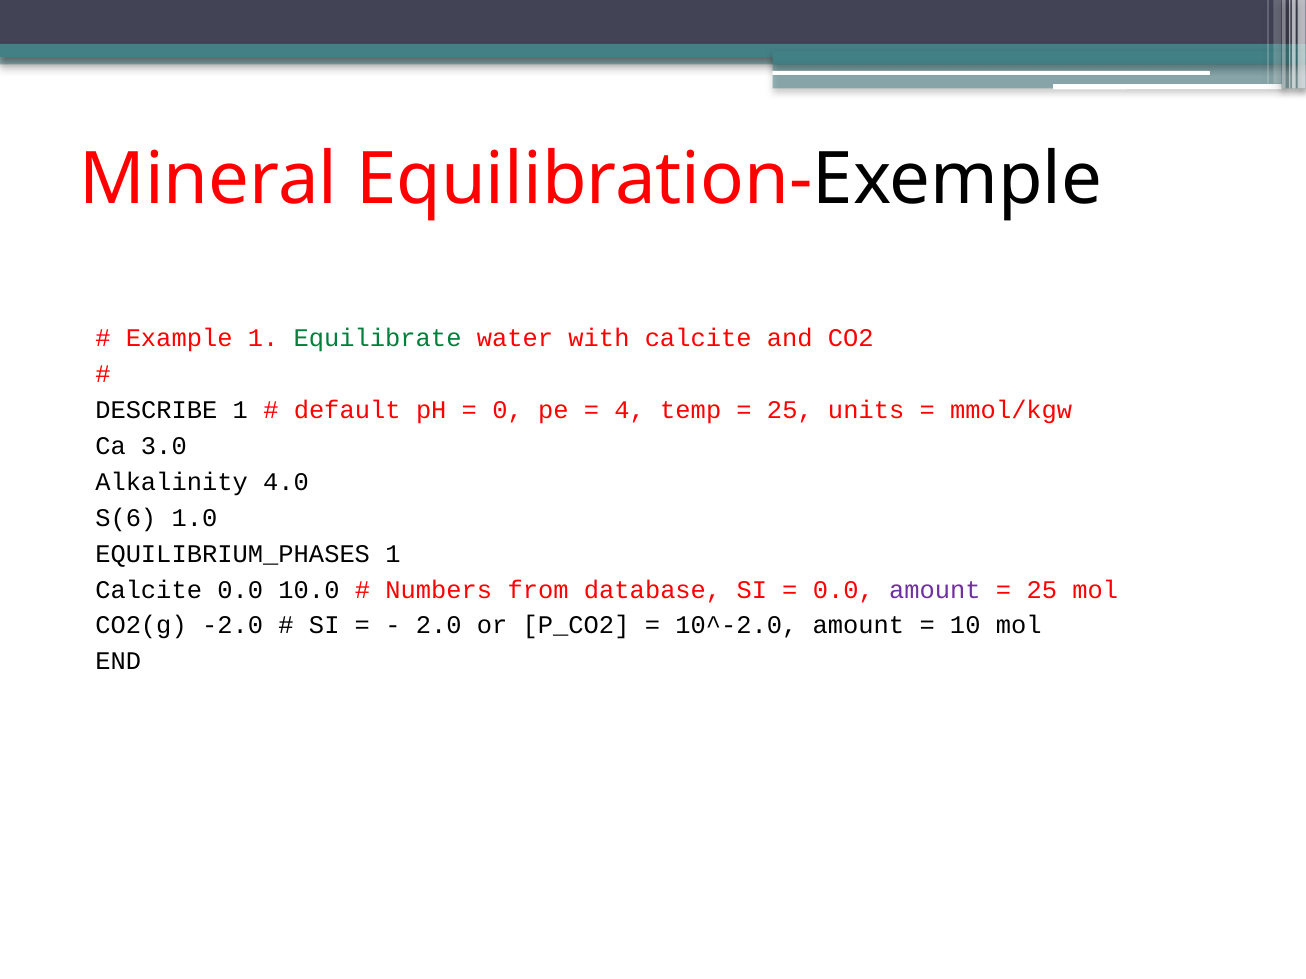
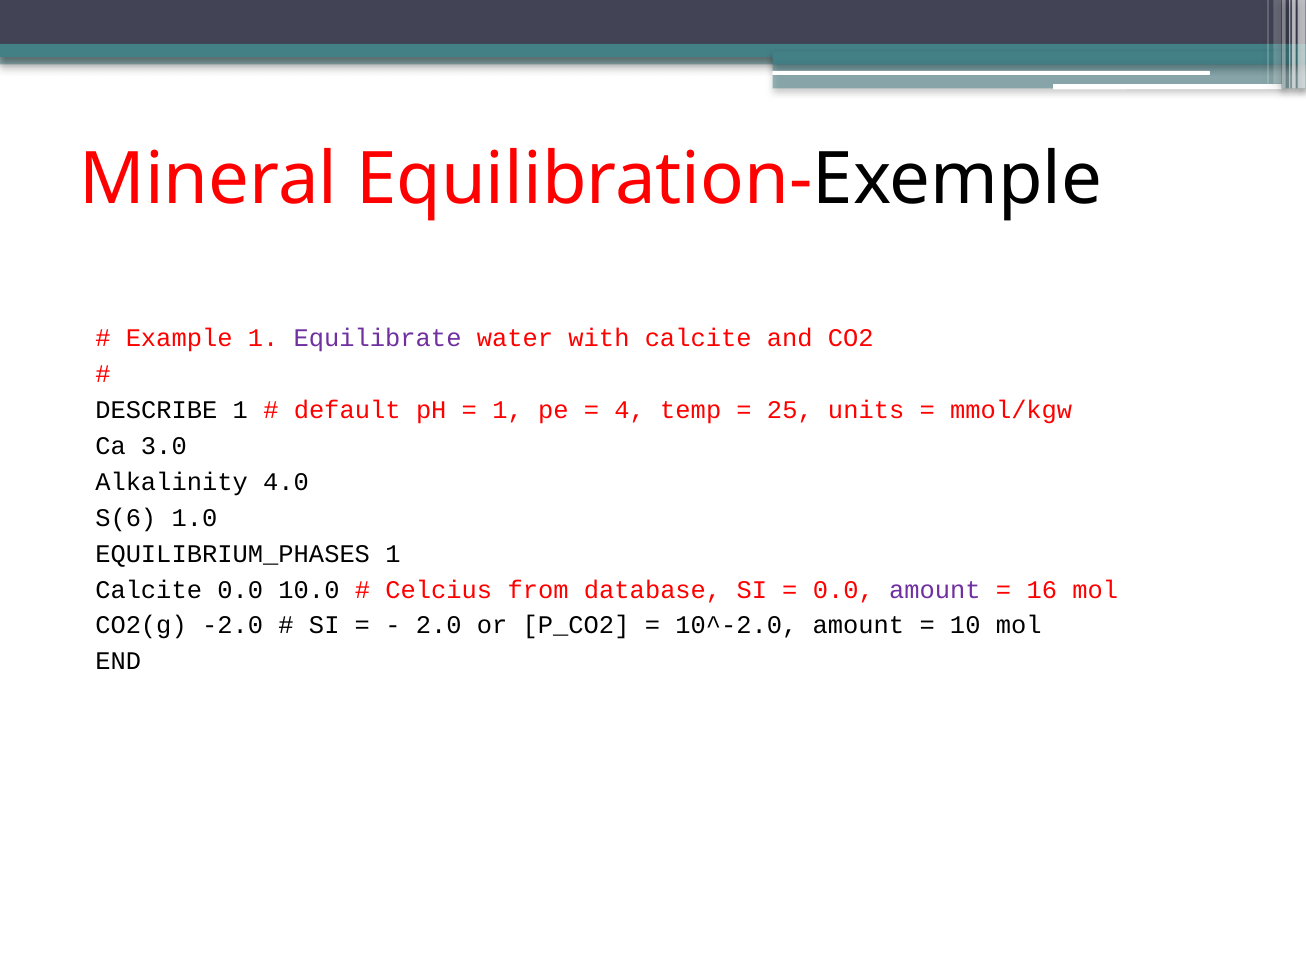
Equilibrate colour: green -> purple (378, 338)
0: 0 -> 1 (508, 410)
Numbers: Numbers -> Celcius (439, 590)
25: 25 -> 16 (1042, 590)
